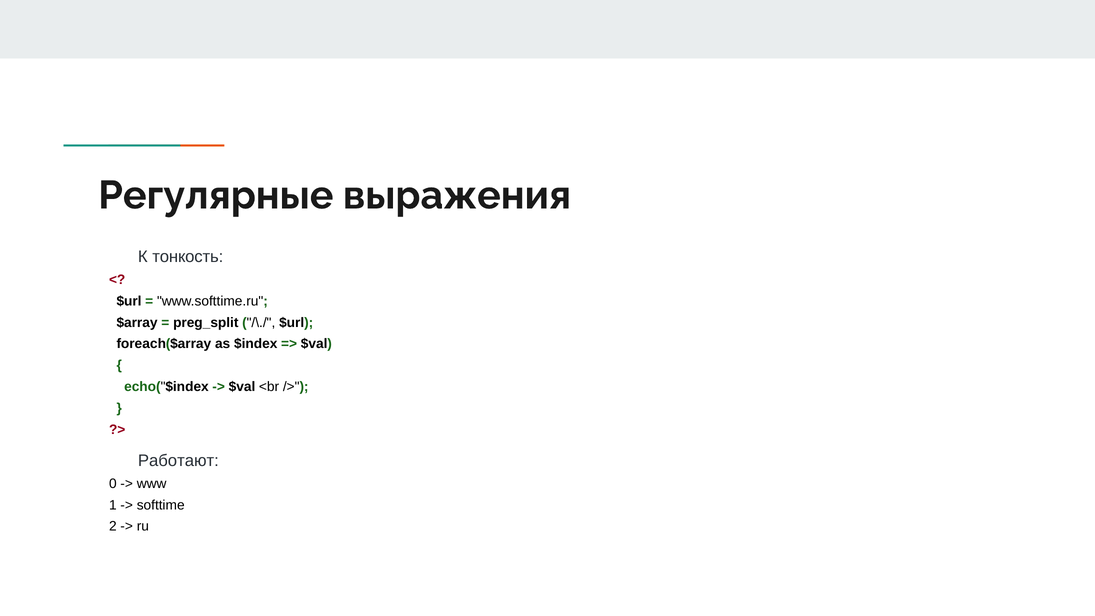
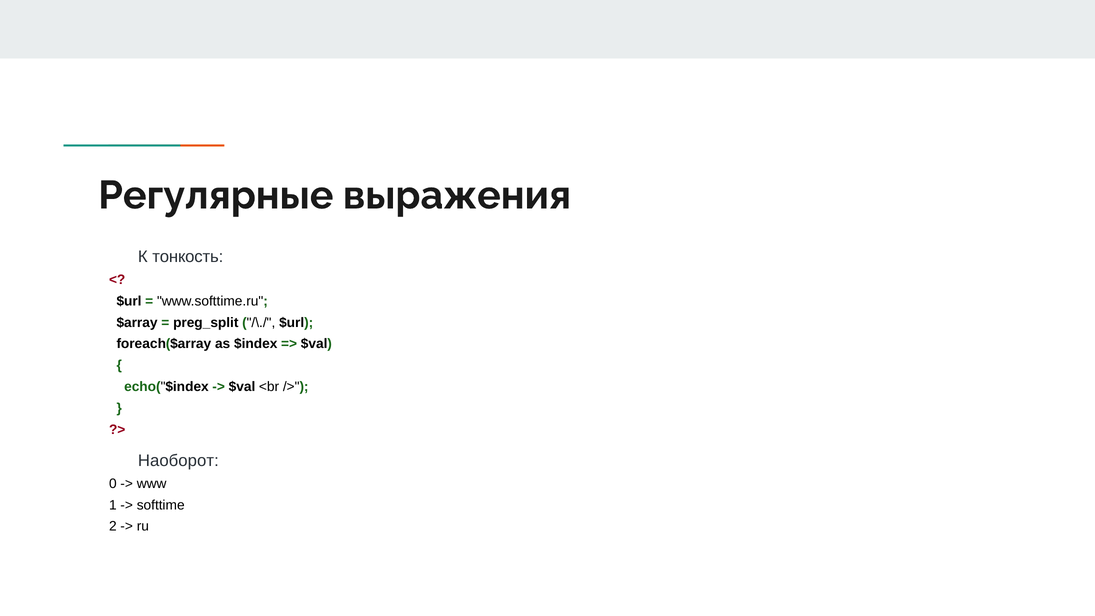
Работают: Работают -> Наоборот (178, 461)
